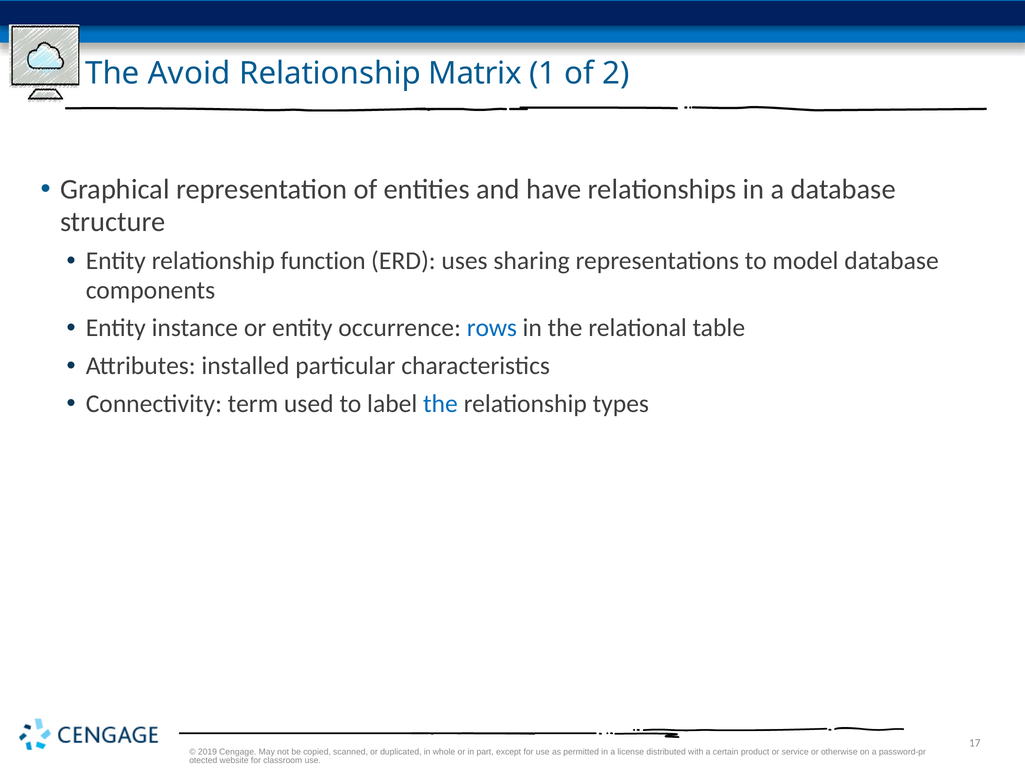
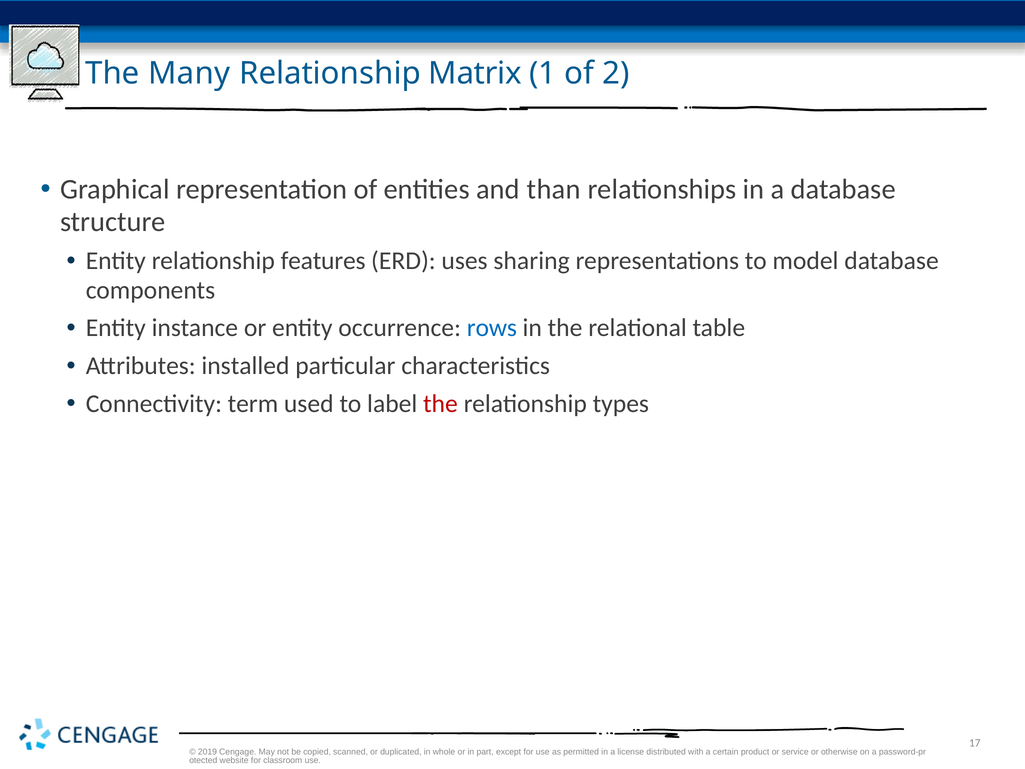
Avoid: Avoid -> Many (189, 73)
have: have -> than (554, 189)
function: function -> features (323, 261)
the colour: blue -> red (440, 403)
